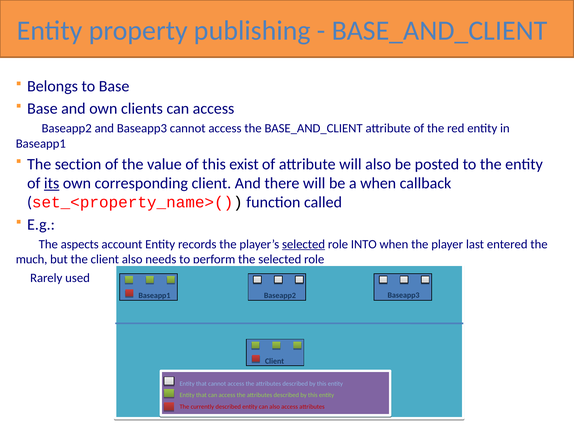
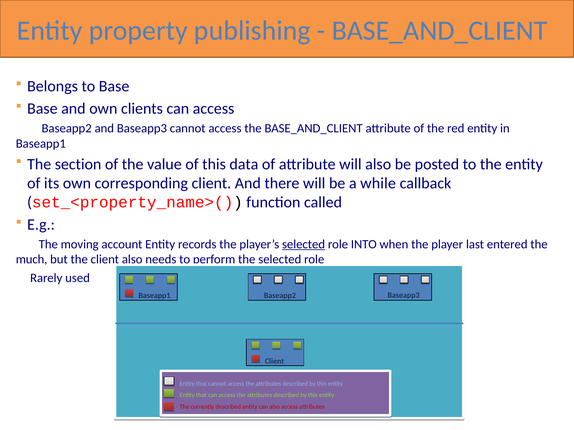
exist: exist -> data (244, 164)
its underline: present -> none (52, 183)
a when: when -> while (378, 183)
aspects: aspects -> moving (80, 244)
